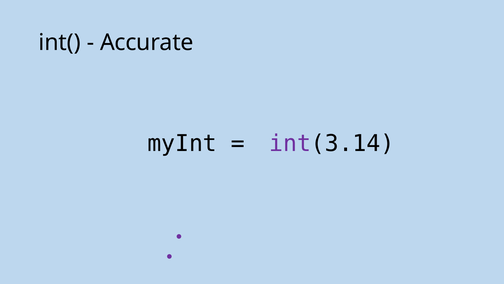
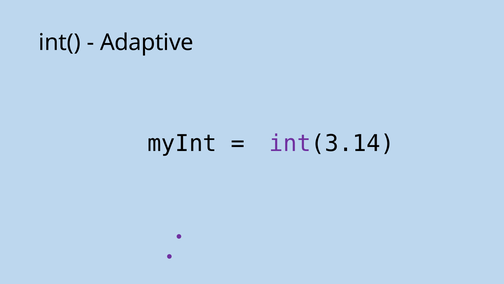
Accurate: Accurate -> Adaptive (147, 42)
